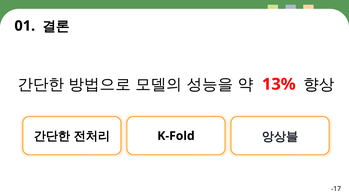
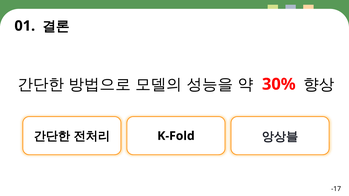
13%: 13% -> 30% (279, 84)
